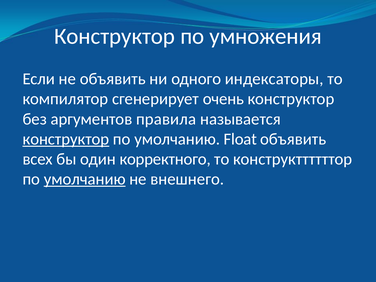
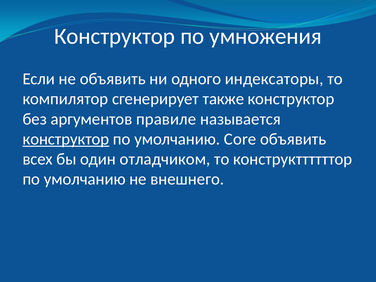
очень: очень -> также (223, 99)
правила: правила -> правиле (166, 119)
Float: Float -> Core (240, 139)
корректного: корректного -> отладчиком (165, 159)
умолчанию underline: present -> none (85, 179)
